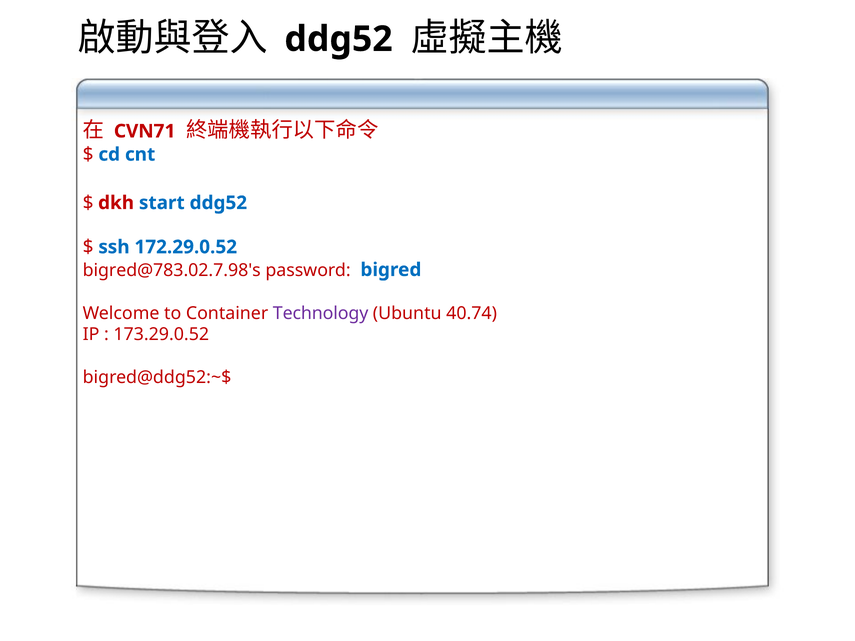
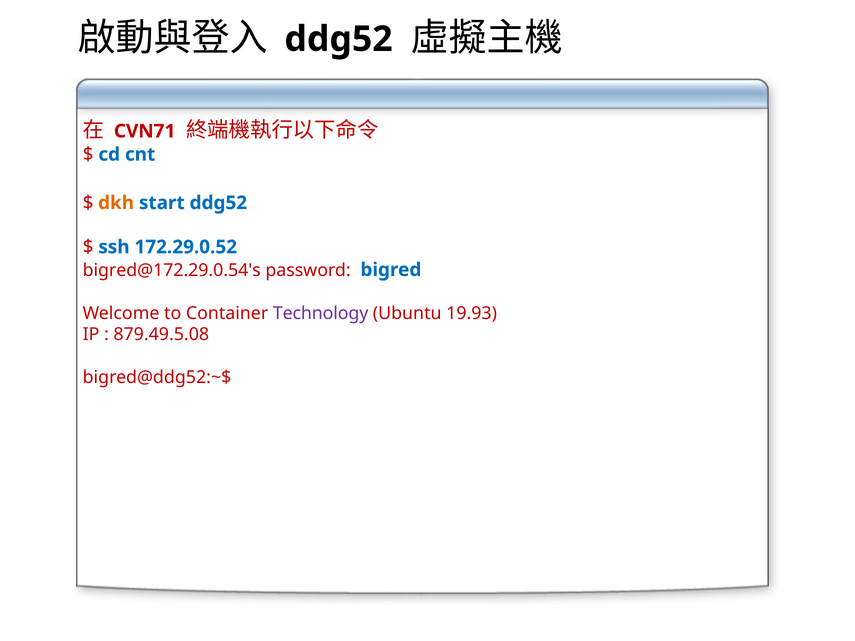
dkh colour: red -> orange (116, 203)
bigred@783.02.7.98's: bigred@783.02.7.98's -> bigred@172.29.0.54's (172, 270)
40.74: 40.74 -> 19.93 (472, 313)
173.29.0.52: 173.29.0.52 -> 879.49.5.08 (161, 335)
